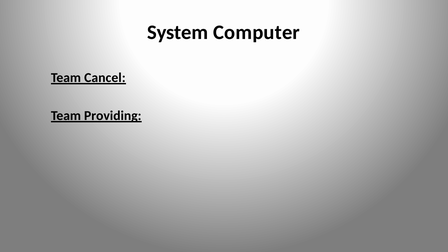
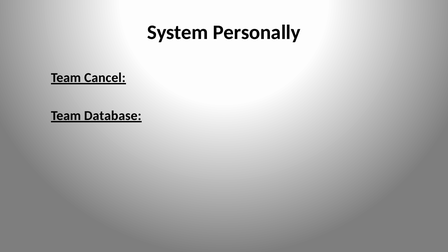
Computer: Computer -> Personally (257, 33)
Providing: Providing -> Database (113, 116)
